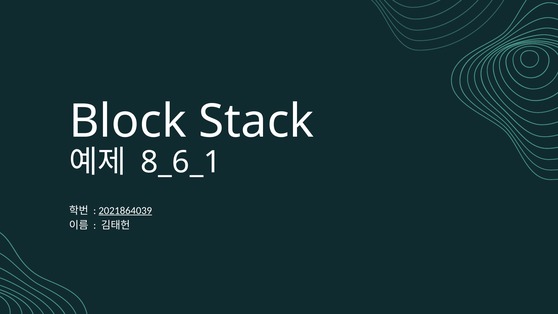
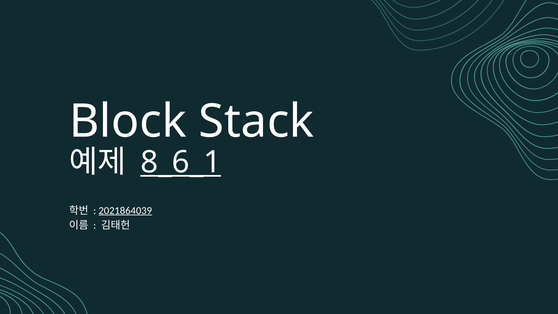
8_6_1 underline: none -> present (181, 162)
